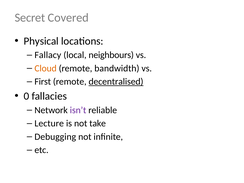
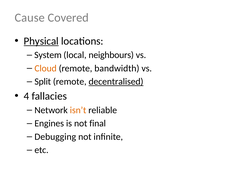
Secret: Secret -> Cause (30, 18)
Physical underline: none -> present (41, 41)
Fallacy: Fallacy -> System (48, 55)
First: First -> Split (43, 82)
0: 0 -> 4 (27, 96)
isn’t colour: purple -> orange (78, 110)
Lecture: Lecture -> Engines (49, 123)
take: take -> final (98, 123)
